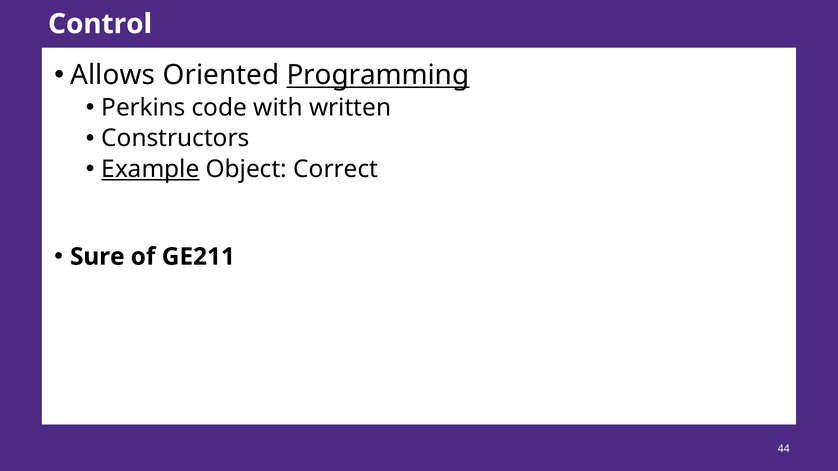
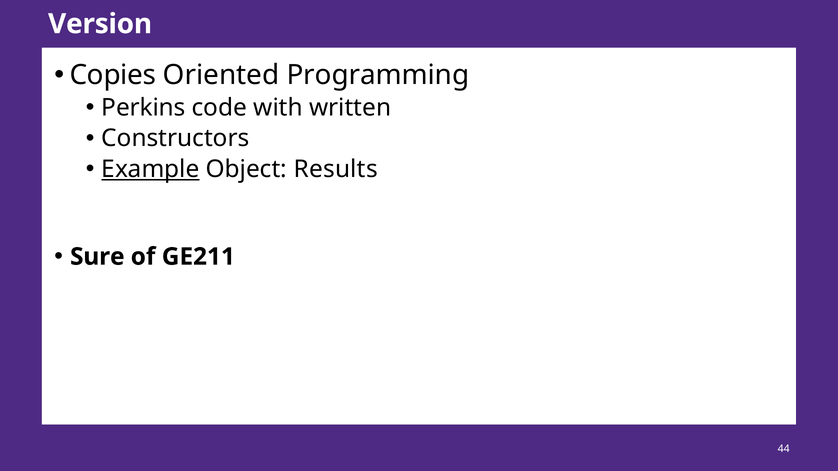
Control: Control -> Version (100, 24)
Allows: Allows -> Copies (113, 75)
Programming underline: present -> none (378, 75)
Correct: Correct -> Results (336, 169)
